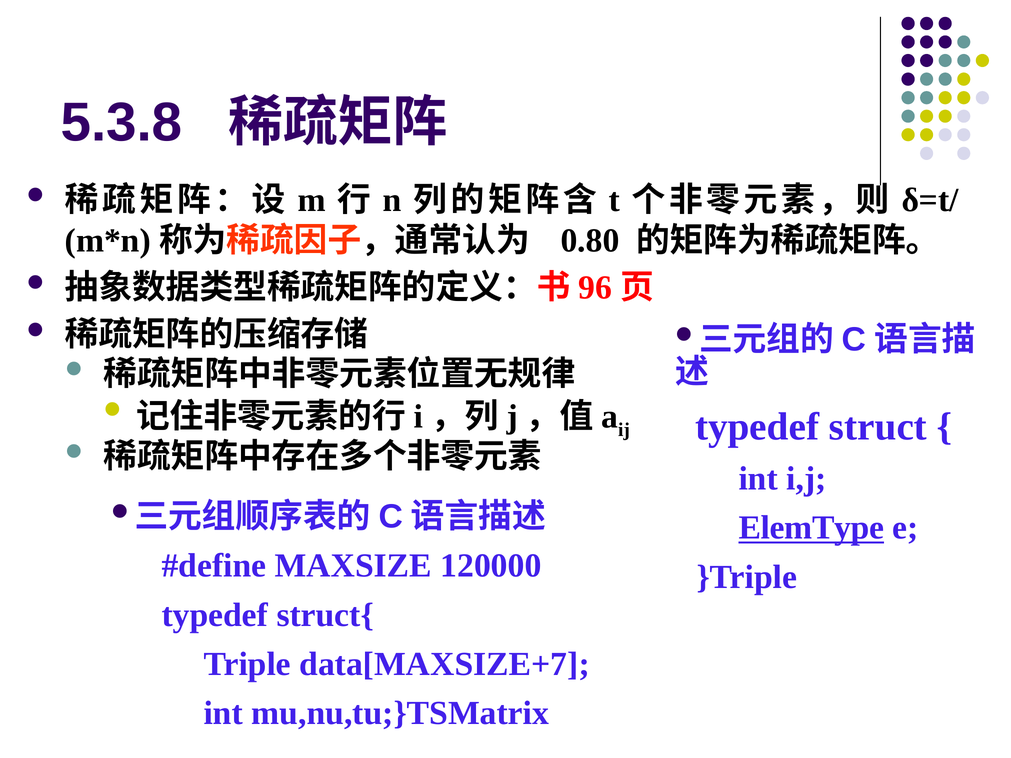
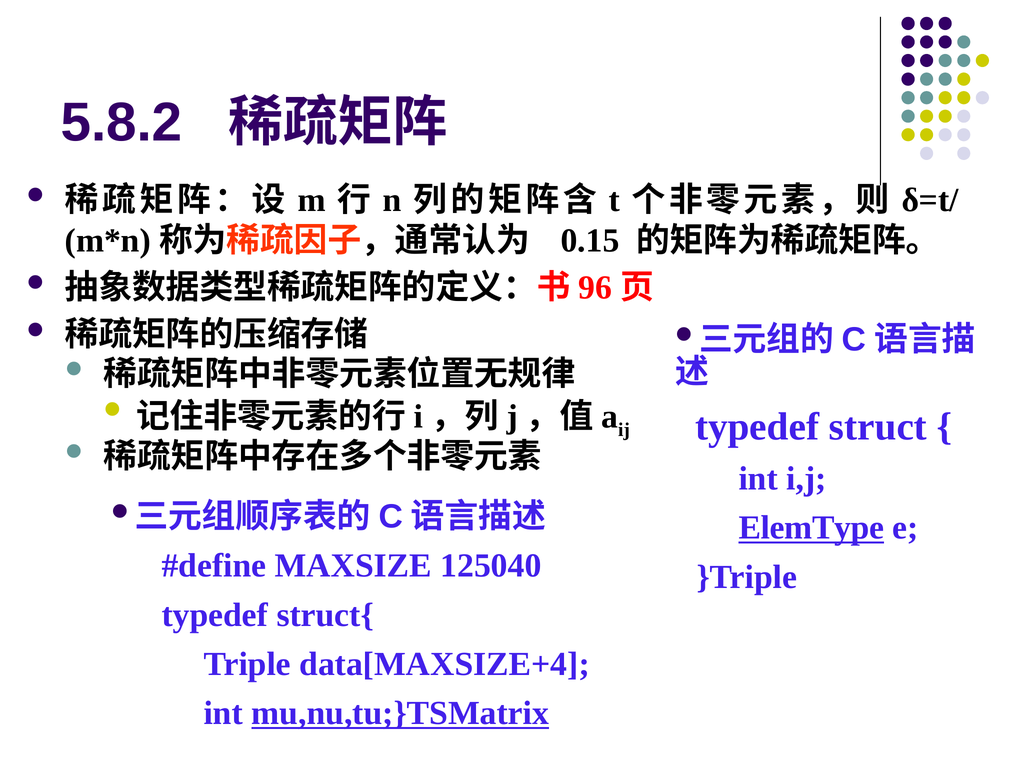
5.3.8: 5.3.8 -> 5.8.2 (122, 123)
0.80: 0.80 -> 0.15 (590, 241)
120000: 120000 -> 125040 (491, 566)
data[MAXSIZE+7: data[MAXSIZE+7 -> data[MAXSIZE+4 (445, 664)
mu,nu,tu;}TSMatrix underline: none -> present (400, 714)
